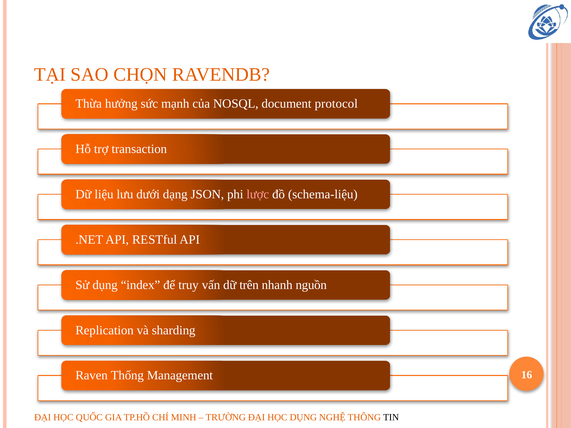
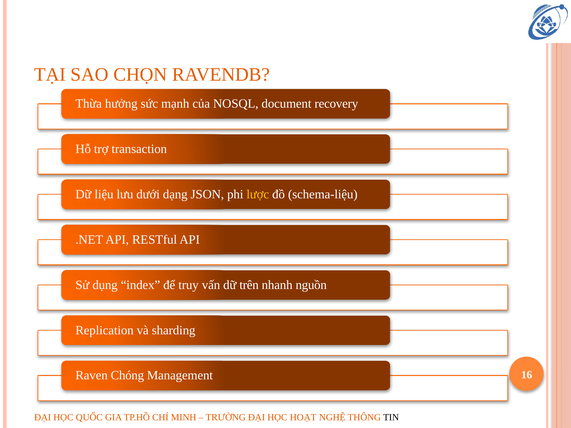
protocol: protocol -> recovery (336, 104)
lược colour: pink -> yellow (258, 194)
Thống: Thống -> Chóng (127, 376)
HỌC DỤNG: DỤNG -> HOẠT (303, 417)
